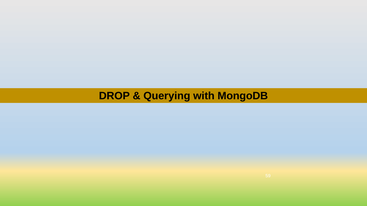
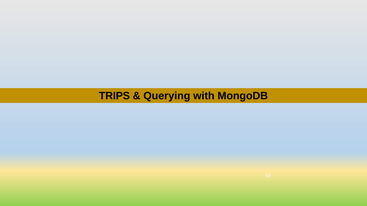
DROP: DROP -> TRIPS (114, 96)
